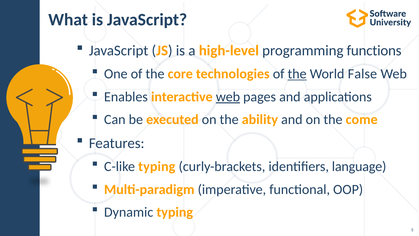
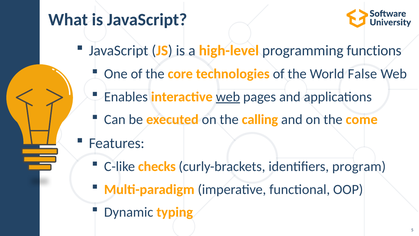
the underline: present -> none (297, 74)
ability: ability -> calling (260, 120)
C-like typing: typing -> checks (157, 166)
language: language -> program (359, 166)
